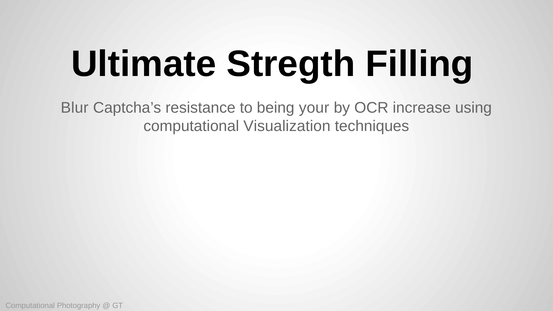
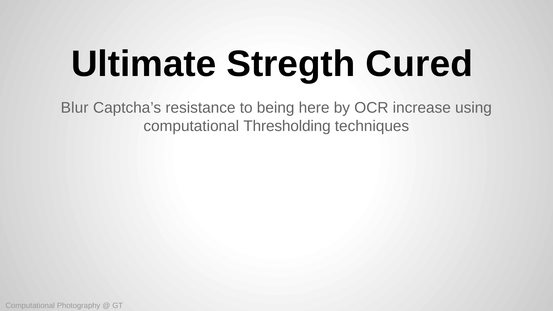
Filling: Filling -> Cured (419, 64)
your: your -> here (314, 108)
Visualization: Visualization -> Thresholding (287, 126)
